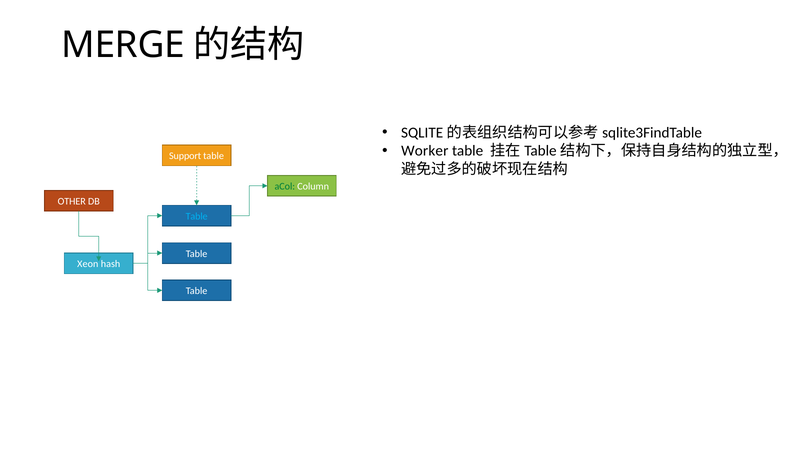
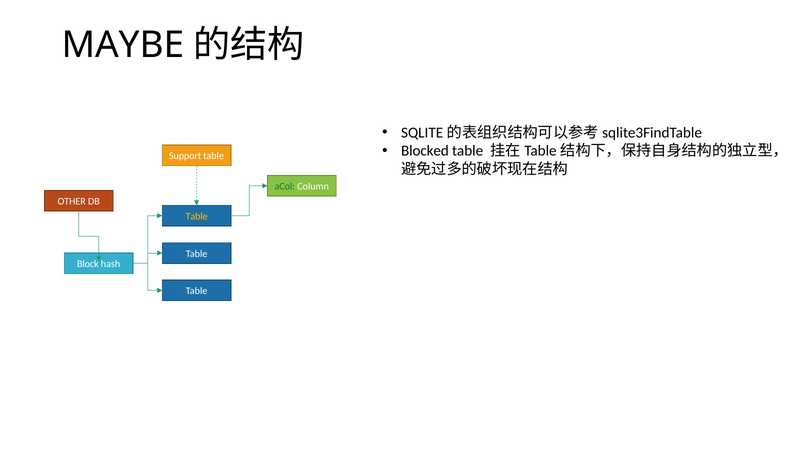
MERGE: MERGE -> MAYBE (123, 45)
Worker: Worker -> Blocked (425, 151)
Table colour: light blue -> yellow (197, 216)
Xeon: Xeon -> Block (88, 264)
